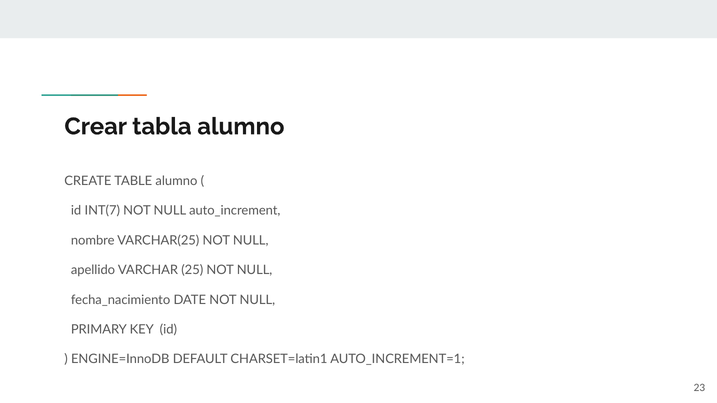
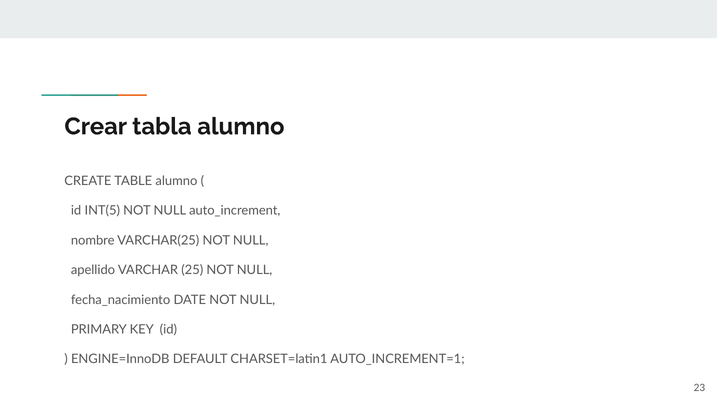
INT(7: INT(7 -> INT(5 (102, 211)
